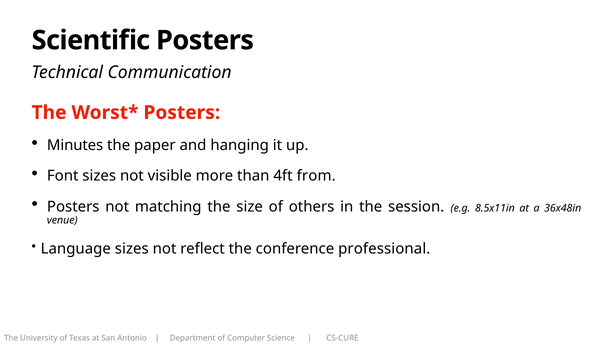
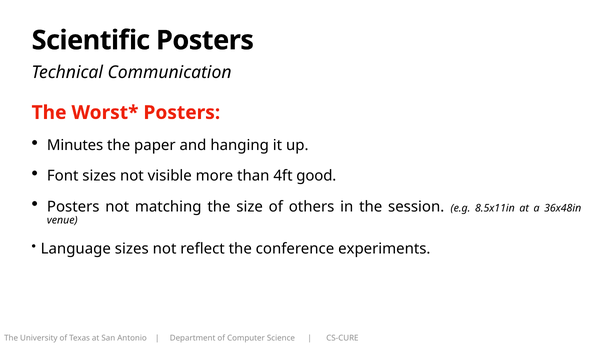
from: from -> good (316, 176)
professional: professional -> experiments (384, 248)
